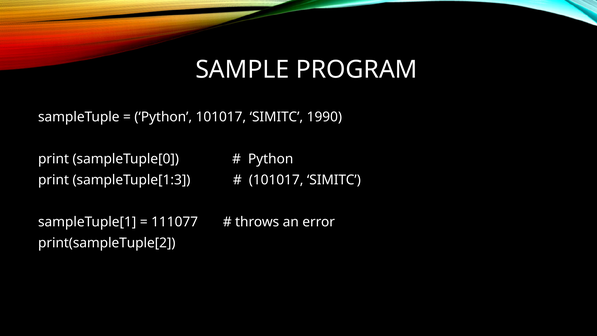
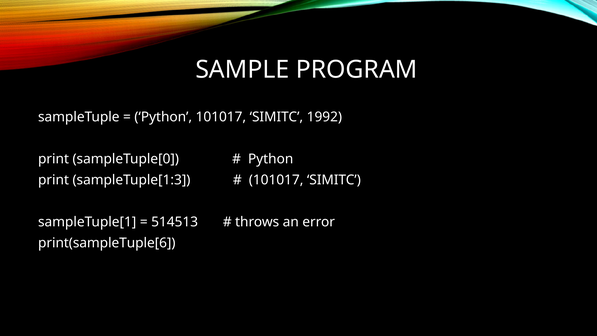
1990: 1990 -> 1992 (324, 117)
111077: 111077 -> 514513 (175, 222)
print(sampleTuple[2: print(sampleTuple[2 -> print(sampleTuple[6 (107, 243)
